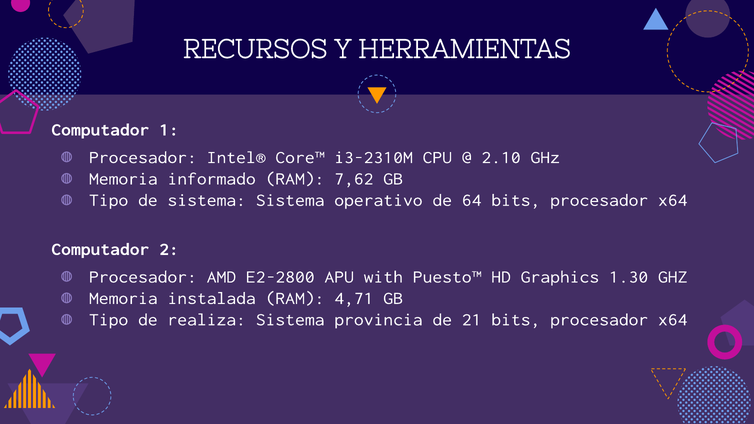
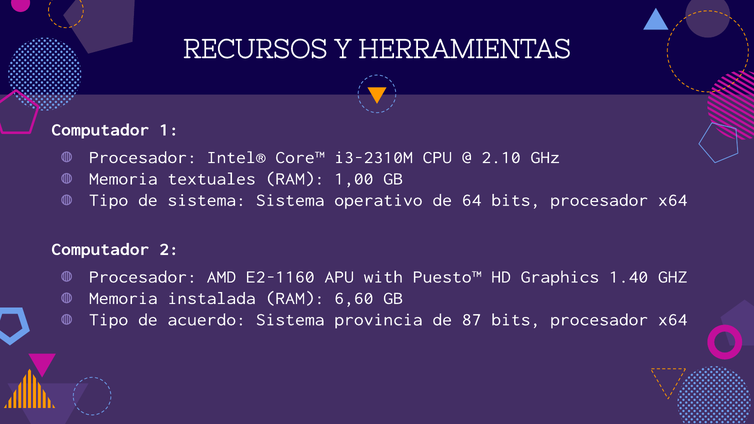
informado: informado -> textuales (212, 179)
7,62: 7,62 -> 1,00 (354, 179)
E2-2800: E2-2800 -> E2-1160 (280, 277)
1.30: 1.30 -> 1.40 (629, 277)
4,71: 4,71 -> 6,60 (354, 298)
realiza: realiza -> acuerdo (207, 320)
21: 21 -> 87 (472, 320)
